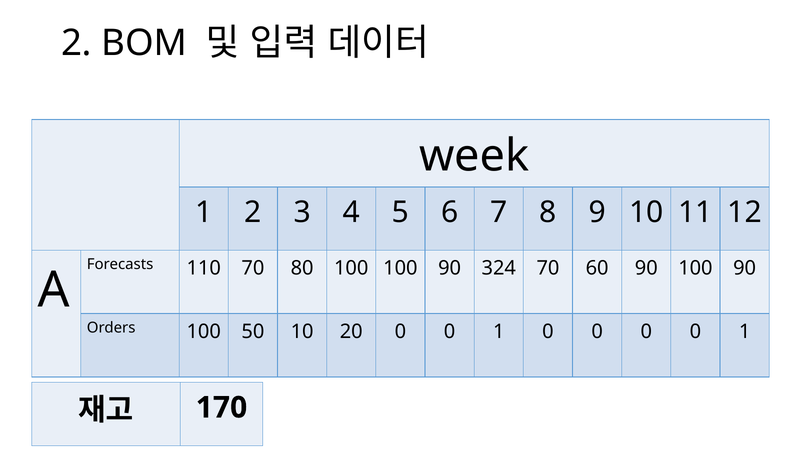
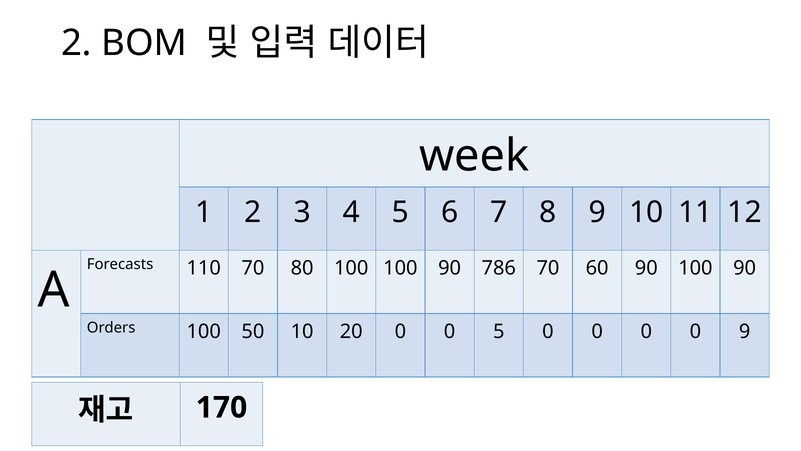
324: 324 -> 786 (499, 268)
20 0 0 1: 1 -> 5 (499, 331)
0 0 0 1: 1 -> 9 (745, 331)
